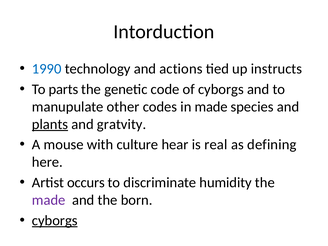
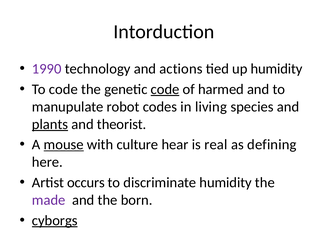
1990 colour: blue -> purple (47, 69)
up instructs: instructs -> humidity (277, 69)
To parts: parts -> code (63, 89)
code underline: none -> present (165, 89)
of cyborgs: cyborgs -> harmed (221, 89)
other: other -> robot (123, 107)
in made: made -> living (211, 107)
gratvity: gratvity -> theorist (122, 124)
mouse underline: none -> present (64, 145)
